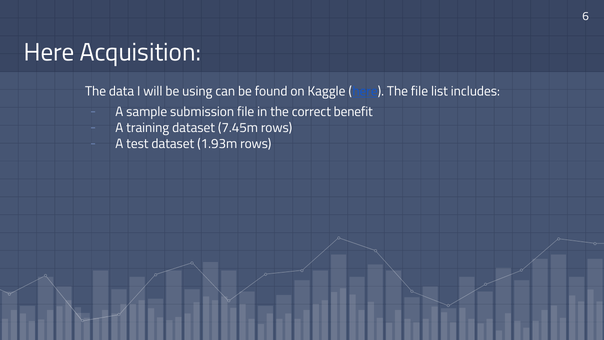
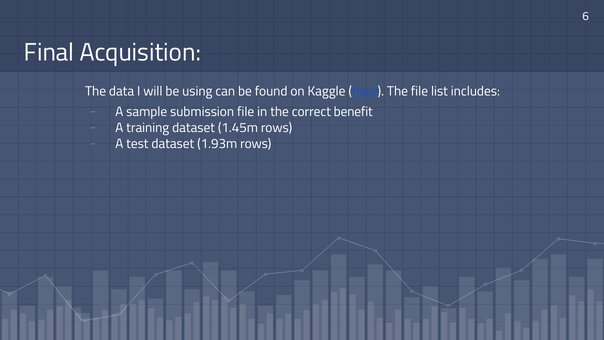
Here: Here -> Final (49, 52)
7.45m: 7.45m -> 1.45m (238, 128)
